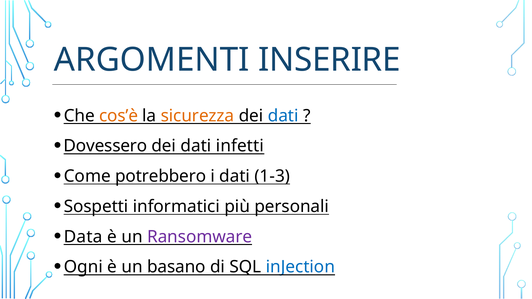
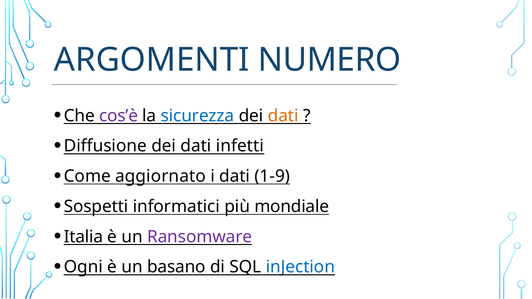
INSERIRE: INSERIRE -> NUMERO (329, 60)
cos’è colour: orange -> purple (119, 116)
sicurezza colour: orange -> blue (198, 116)
dati colour: blue -> orange (283, 116)
Dovessero: Dovessero -> Diffusione (105, 146)
potrebbero: potrebbero -> aggiornato (160, 176)
1-3: 1-3 -> 1-9 (272, 176)
personali: personali -> mondiale (292, 207)
Data: Data -> Italia (83, 237)
